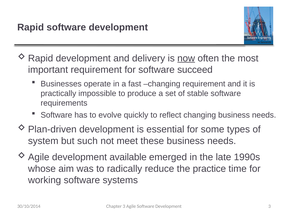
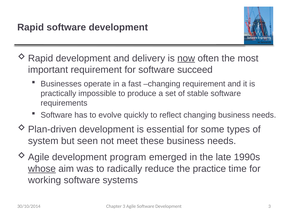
such: such -> seen (87, 141)
available: available -> program (128, 157)
whose underline: none -> present (42, 169)
